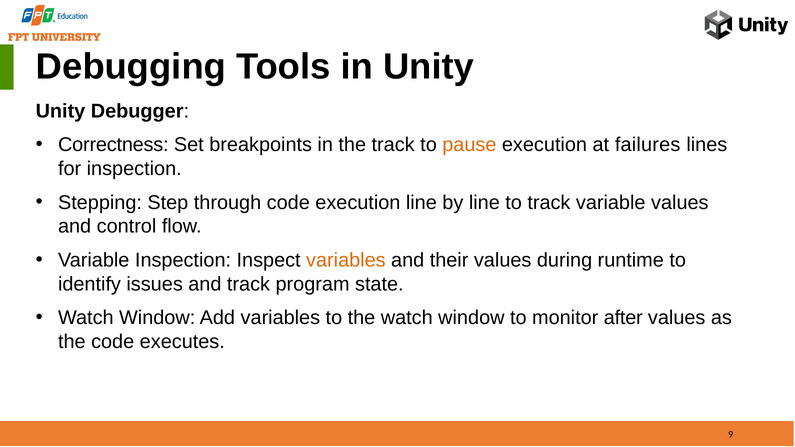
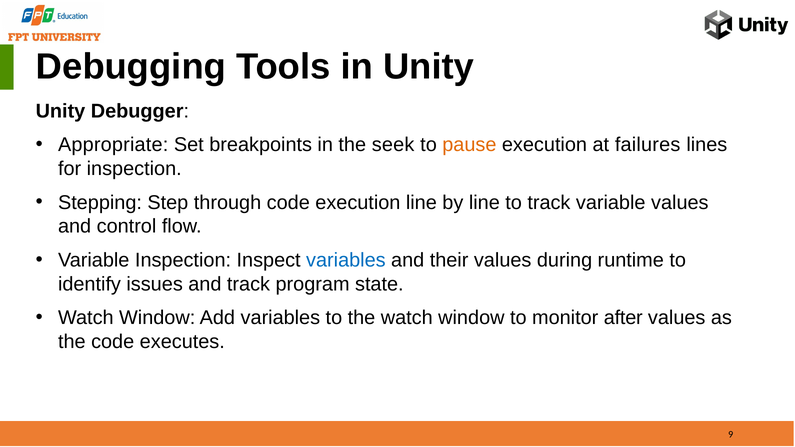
Correctness: Correctness -> Appropriate (113, 145)
the track: track -> seek (393, 145)
variables colour: orange -> blue (346, 260)
